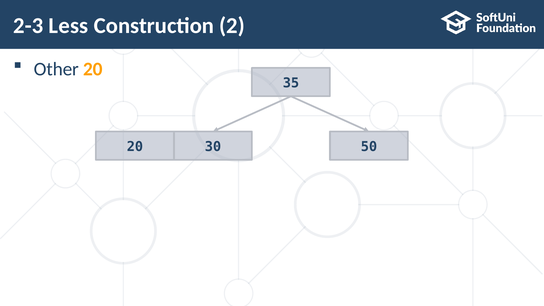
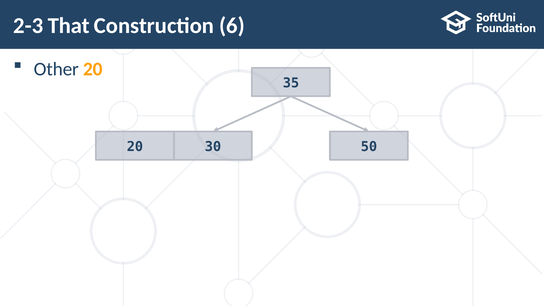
Less: Less -> That (69, 26)
2: 2 -> 6 (232, 26)
